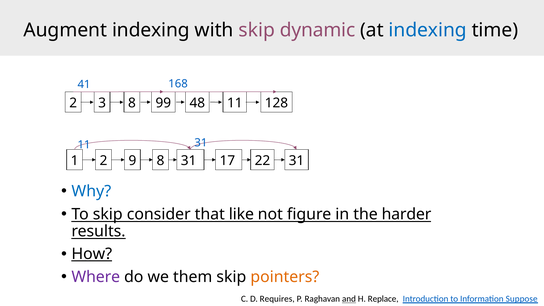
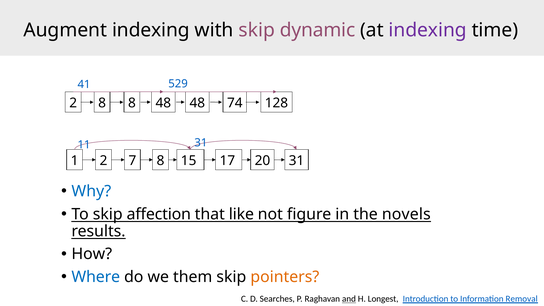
indexing colour: blue -> purple (428, 30)
168: 168 -> 529 (178, 84)
2 3: 3 -> 8 (102, 103)
8 99: 99 -> 48 (163, 103)
48 11: 11 -> 74 (235, 103)
9: 9 -> 7 (132, 161)
8 31: 31 -> 15 (189, 161)
22: 22 -> 20 (262, 161)
consider: consider -> affection (159, 214)
harder: harder -> novels (406, 214)
How underline: present -> none (92, 254)
Where colour: purple -> blue (96, 277)
Requires: Requires -> Searches (277, 299)
Replace: Replace -> Longest (383, 299)
Suppose: Suppose -> Removal (522, 299)
